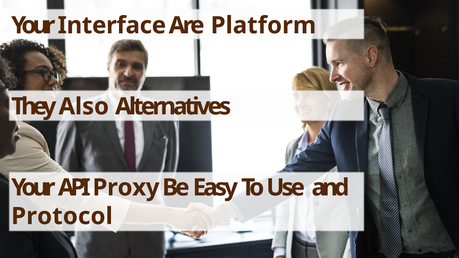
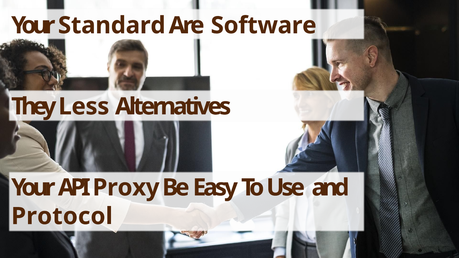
Interface: Interface -> Standard (112, 25)
Platform: Platform -> Software (264, 25)
Also: Also -> Less (84, 107)
